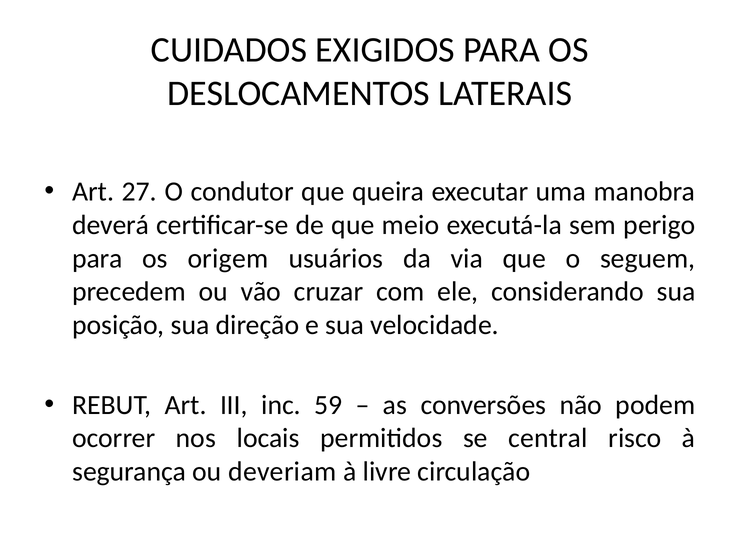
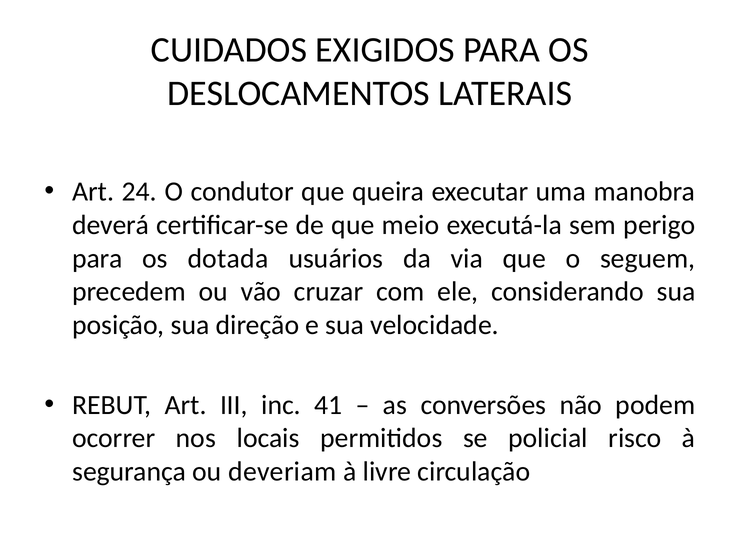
27: 27 -> 24 (139, 192)
origem: origem -> dotada (228, 258)
59: 59 -> 41 (328, 405)
central: central -> policial (548, 438)
